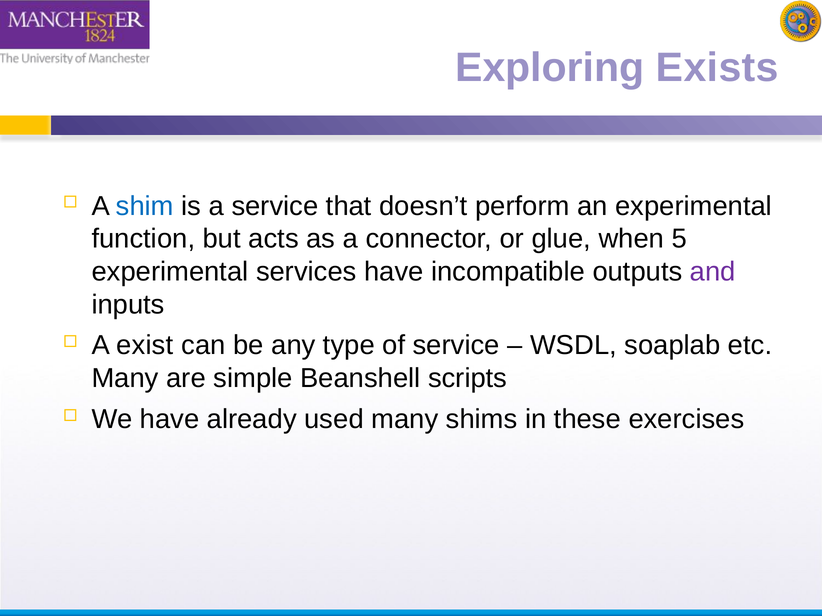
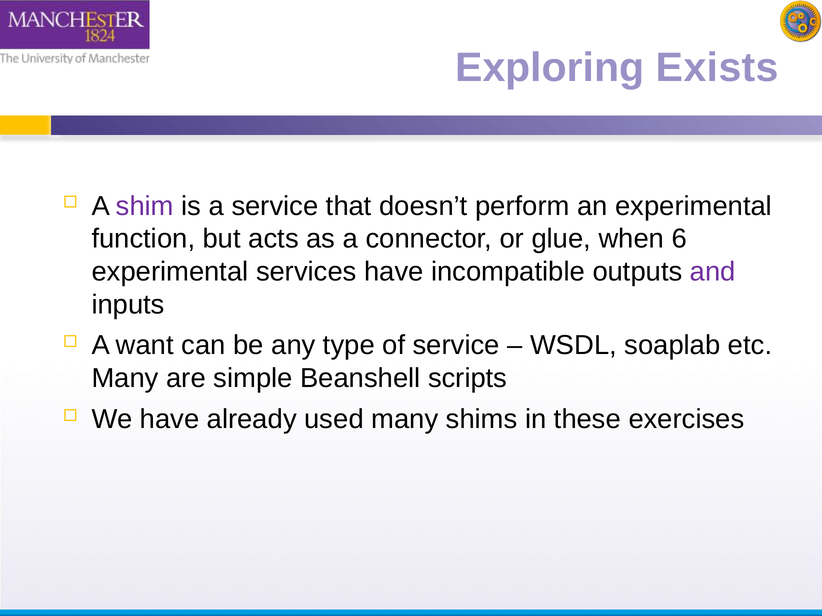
shim colour: blue -> purple (145, 206)
5: 5 -> 6 (679, 239)
exist: exist -> want (145, 346)
